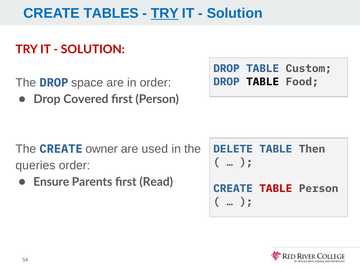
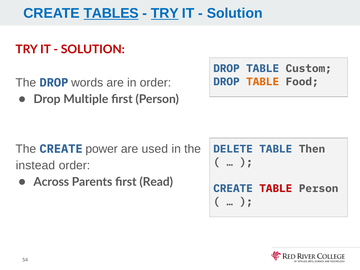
TABLES underline: none -> present (111, 13)
space: space -> words (87, 83)
TABLE colour: black -> orange (263, 82)
Covered: Covered -> Multiple (86, 99)
owner: owner -> power (102, 149)
queries: queries -> instead (35, 165)
Ensure: Ensure -> Across (51, 182)
